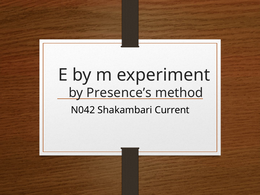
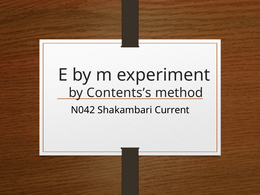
Presence’s: Presence’s -> Contents’s (119, 93)
